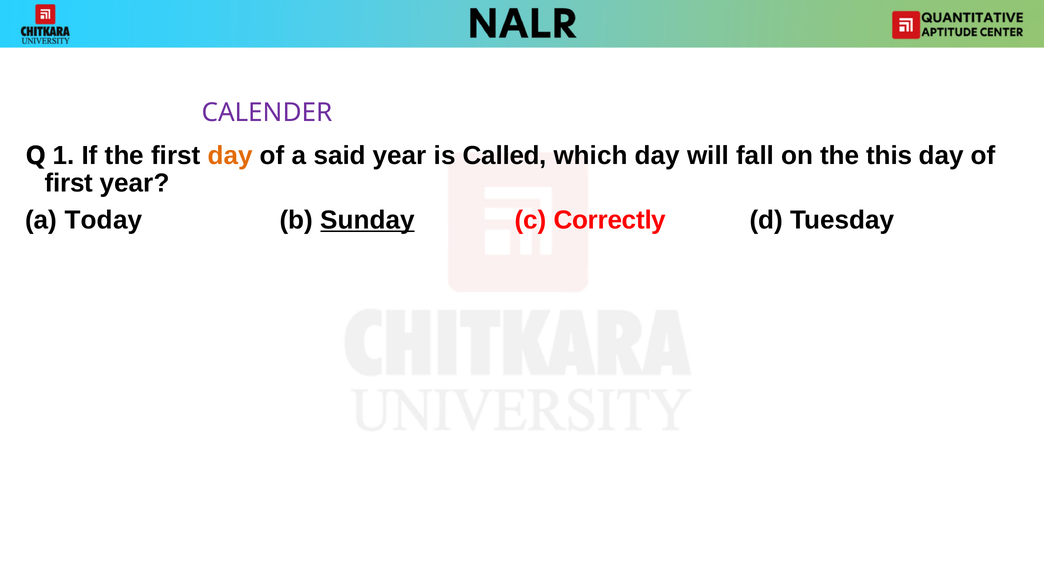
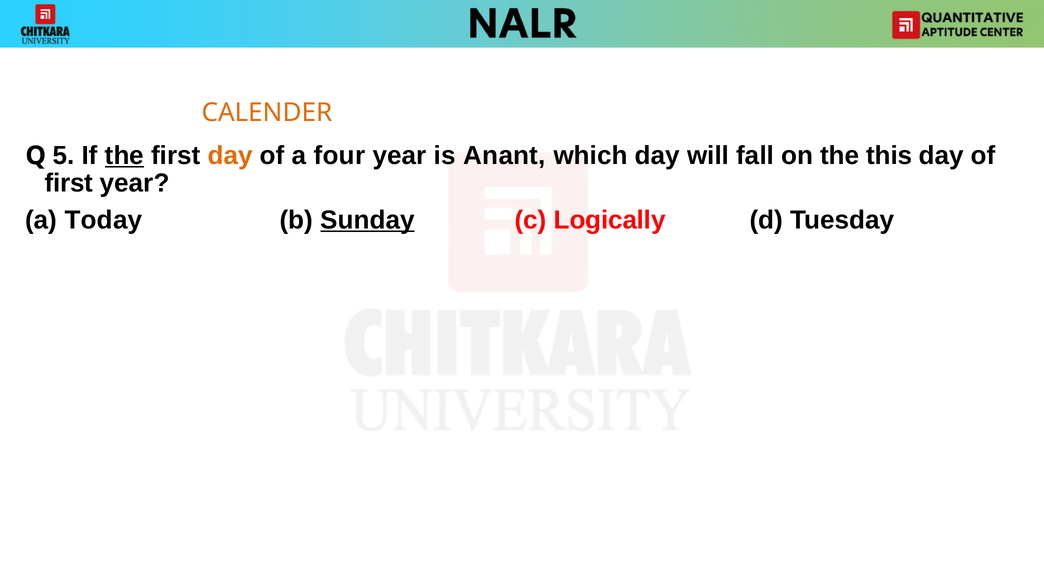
CALENDER colour: purple -> orange (267, 113)
1: 1 -> 5 (64, 156)
the underline: none -> present (124, 156)
said: said -> four (339, 156)
Called: Called -> Anant (504, 156)
Correctly: Correctly -> Logically (610, 220)
